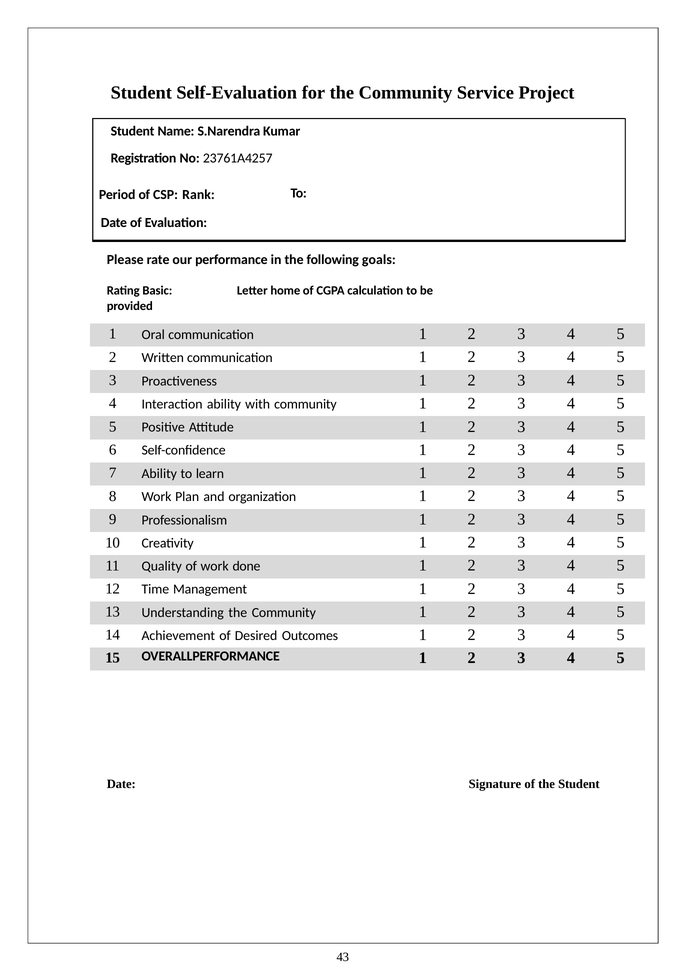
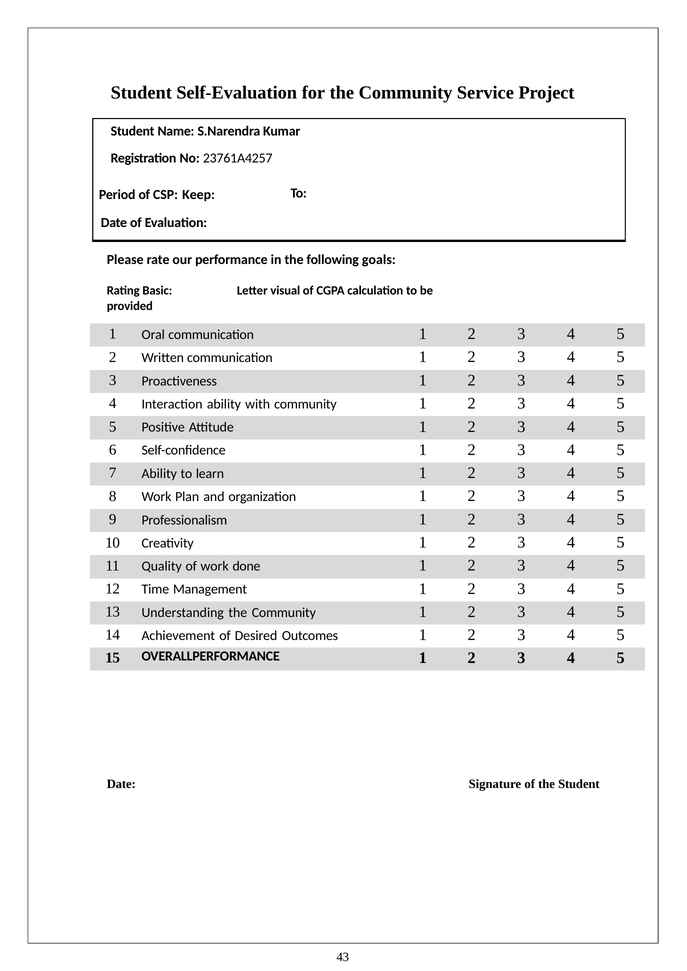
Rank: Rank -> Keep (199, 195)
home: home -> visual (285, 290)
